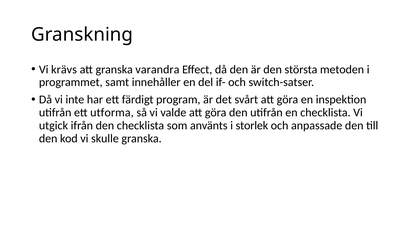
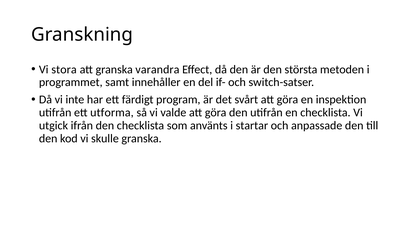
krävs: krävs -> stora (64, 69)
storlek: storlek -> startar (252, 125)
